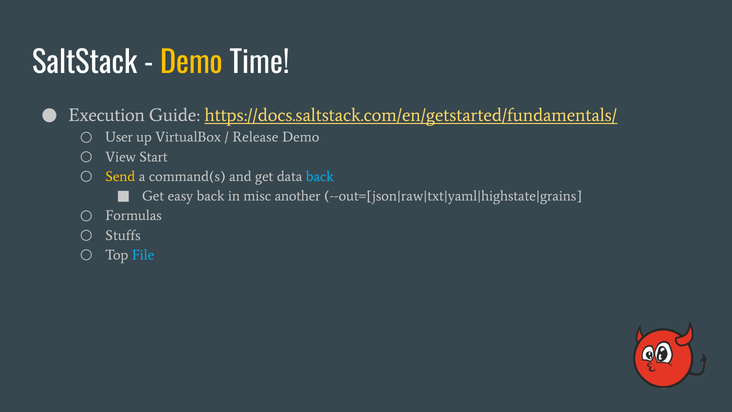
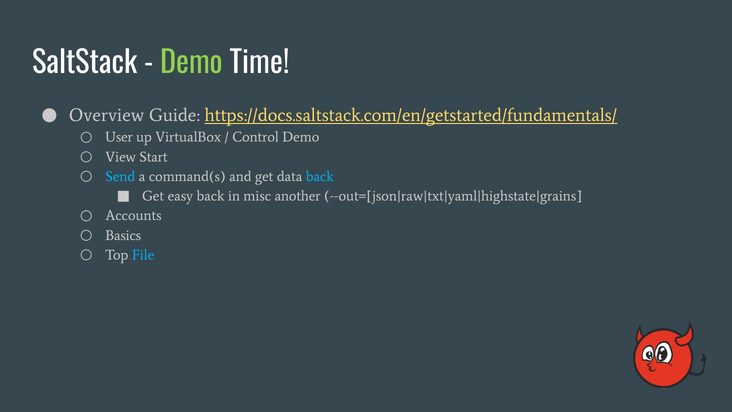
Demo colour: yellow -> light green (192, 63)
Execution: Execution -> Overview (107, 115)
Release: Release -> Control (256, 137)
Send colour: yellow -> light blue (120, 176)
Formulas: Formulas -> Accounts (134, 216)
Stuffs: Stuffs -> Basics (123, 235)
